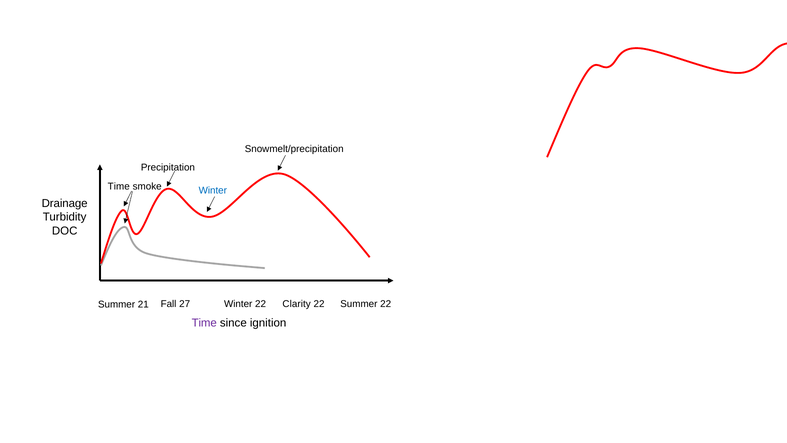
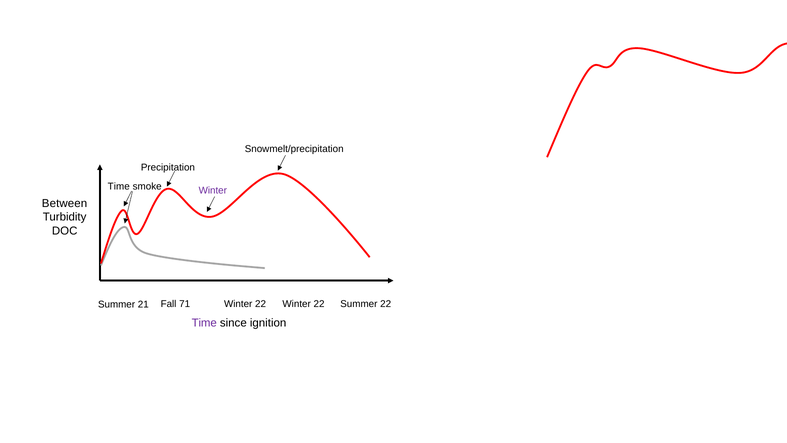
Winter colour: blue -> purple (213, 190)
Drainage: Drainage -> Between (65, 203)
27: 27 -> 71 (185, 304)
22 Clarity: Clarity -> Winter (297, 304)
